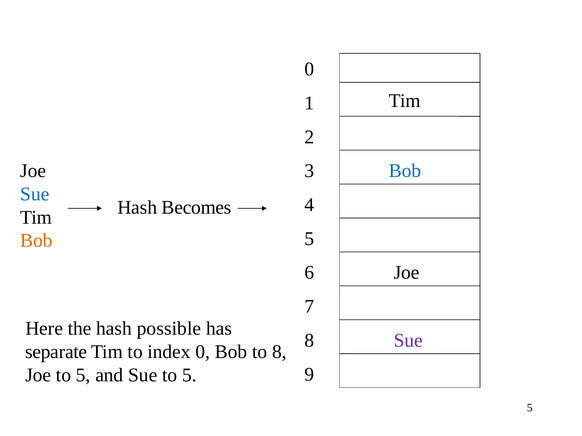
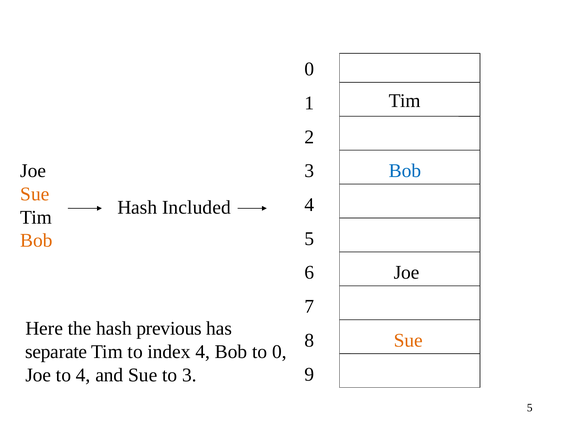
Sue colour: blue -> orange (35, 194)
Becomes: Becomes -> Included (196, 208)
possible: possible -> previous (169, 329)
Sue colour: purple -> orange (408, 341)
index 0: 0 -> 4 (203, 352)
to 8: 8 -> 0 (279, 352)
Joe to 5: 5 -> 4 (83, 375)
Sue to 5: 5 -> 3 (189, 375)
